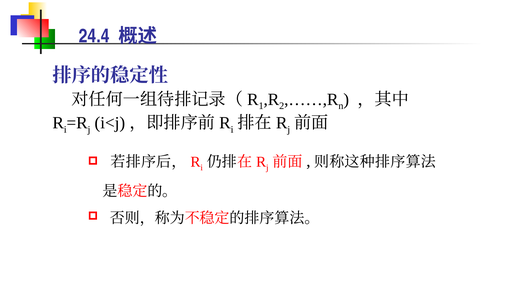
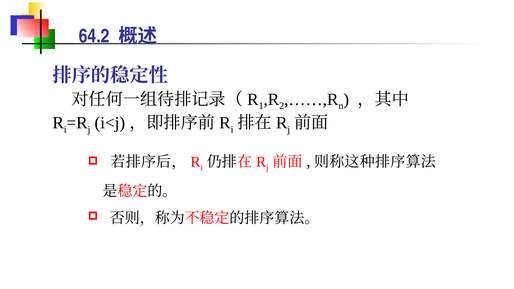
24.4: 24.4 -> 64.2 (94, 36)
